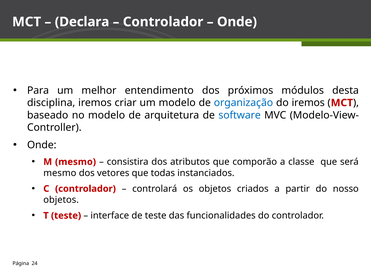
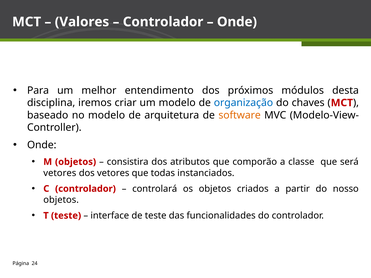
Declara: Declara -> Valores (82, 22)
do iremos: iremos -> chaves (308, 103)
software colour: blue -> orange (240, 115)
M mesmo: mesmo -> objetos (76, 162)
mesmo: mesmo -> vetores (60, 173)
